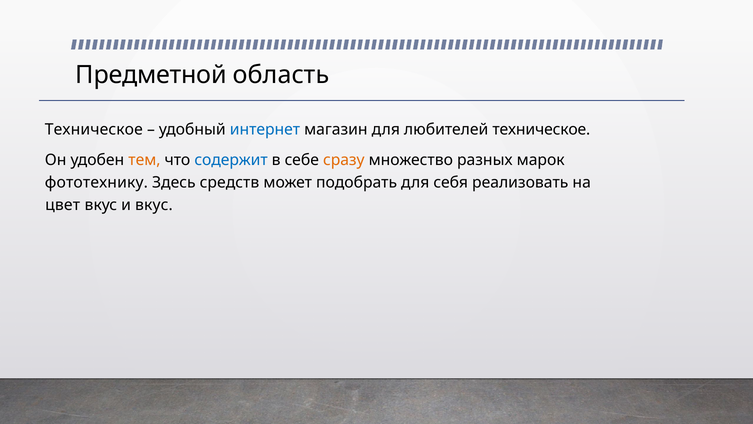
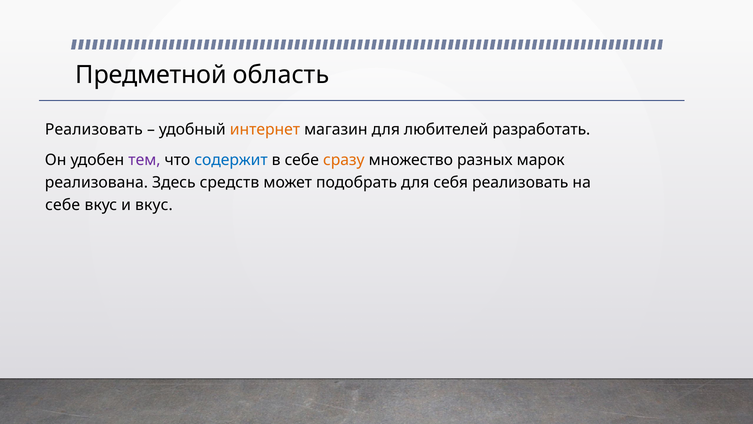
Техническое: Техническое -> Реализовать (94, 129)
интернет colour: blue -> orange (265, 129)
любителей техническое: техническое -> разработать (541, 129)
тем colour: orange -> purple (144, 160)
фототехнику: фототехнику -> реализована (96, 182)
цвет: цвет -> себе (63, 205)
